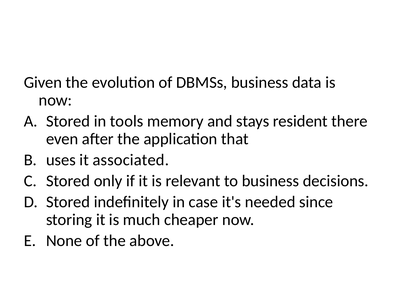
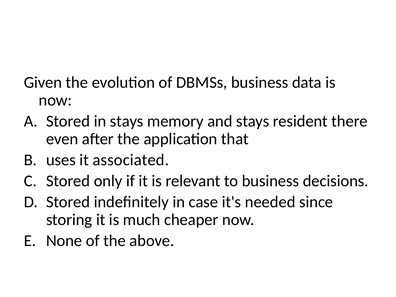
in tools: tools -> stays (127, 121)
